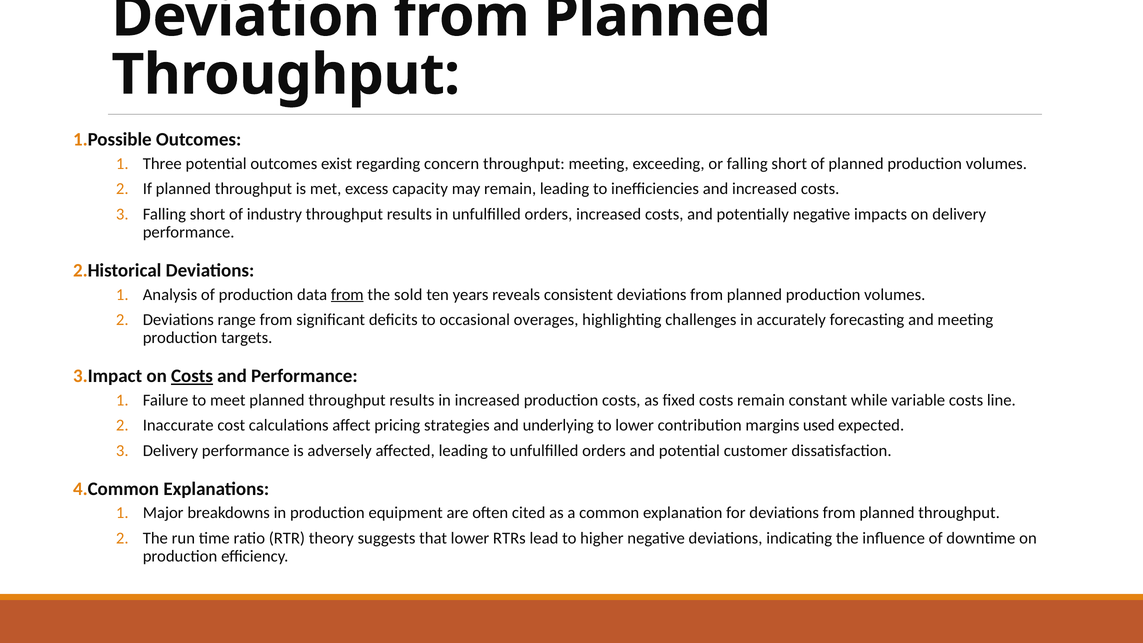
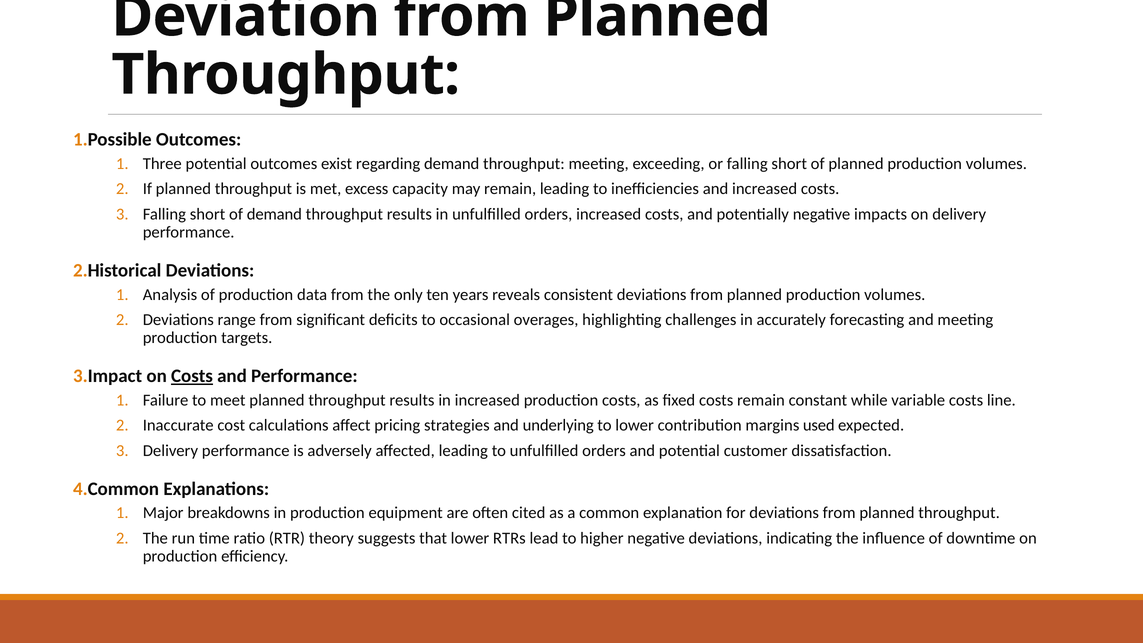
regarding concern: concern -> demand (452, 164)
of industry: industry -> demand (274, 214)
from underline: present -> none (347, 295)
sold: sold -> only (408, 295)
